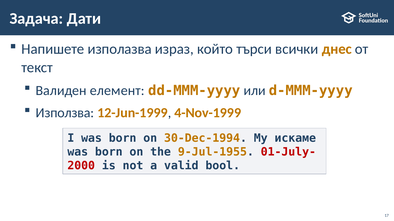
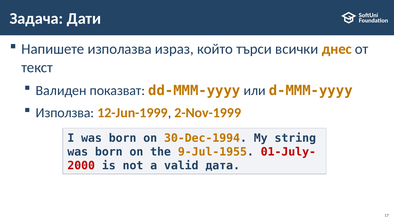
елемент: елемент -> показват (117, 91)
4-Nov-1999: 4-Nov-1999 -> 2-Nov-1999 (208, 113)
искаме: искаме -> string (295, 138)
bool: bool -> дата (223, 166)
